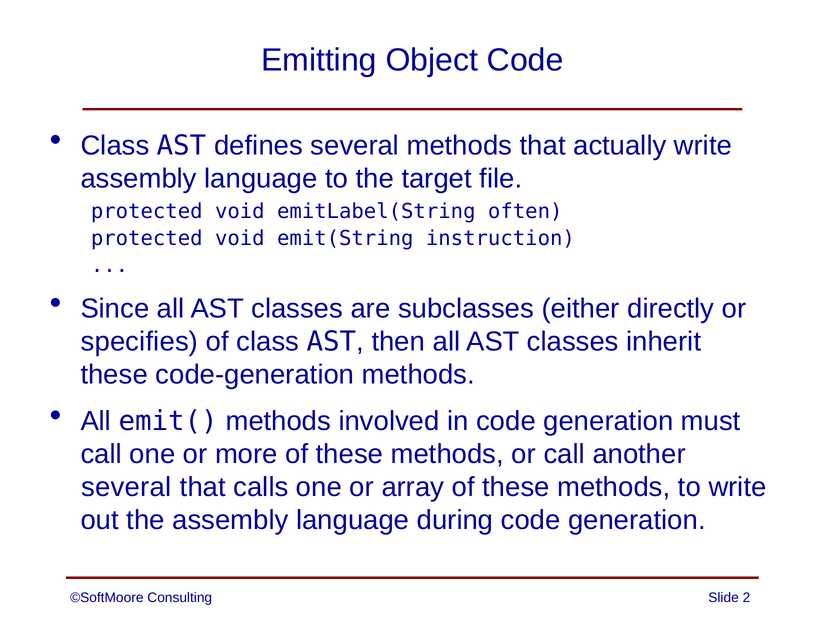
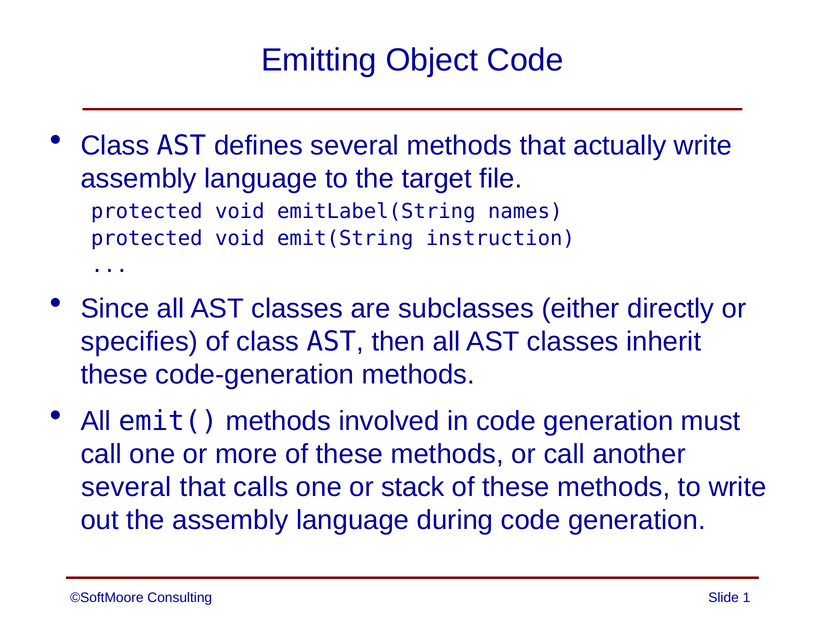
often: often -> names (525, 211)
array: array -> stack (413, 487)
2: 2 -> 1 (747, 598)
